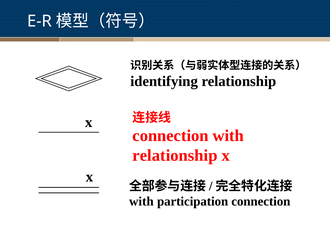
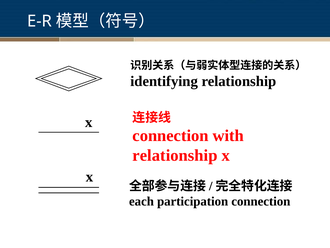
with: with -> each (141, 201)
